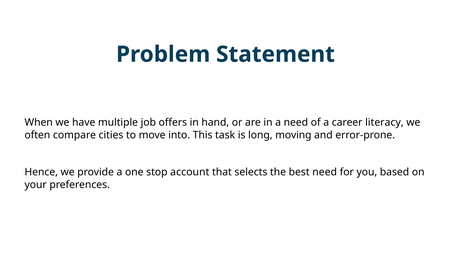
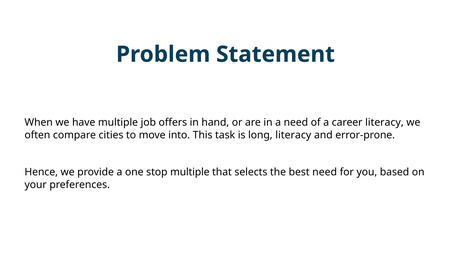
long moving: moving -> literacy (293, 135)
stop account: account -> multiple (190, 172)
